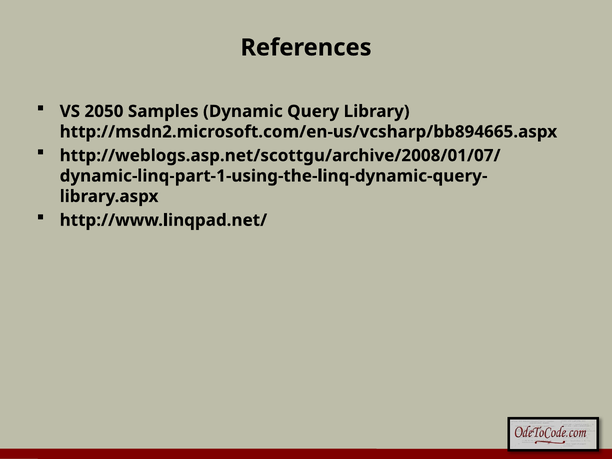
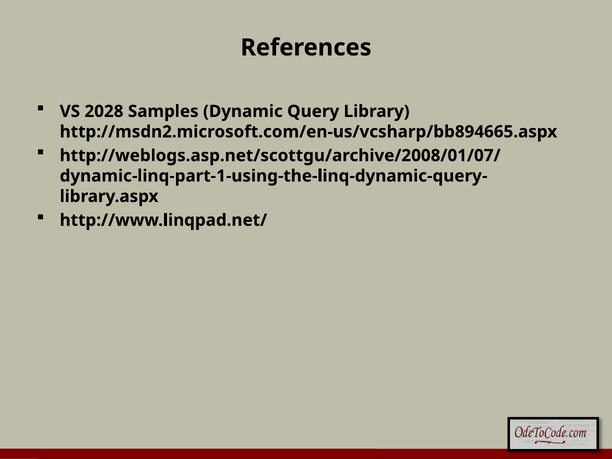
2050: 2050 -> 2028 (104, 111)
